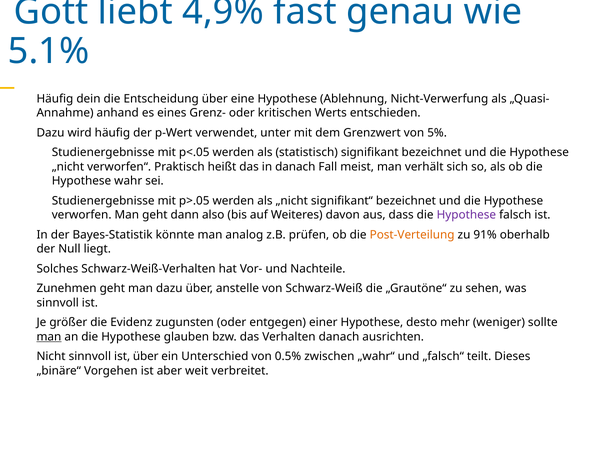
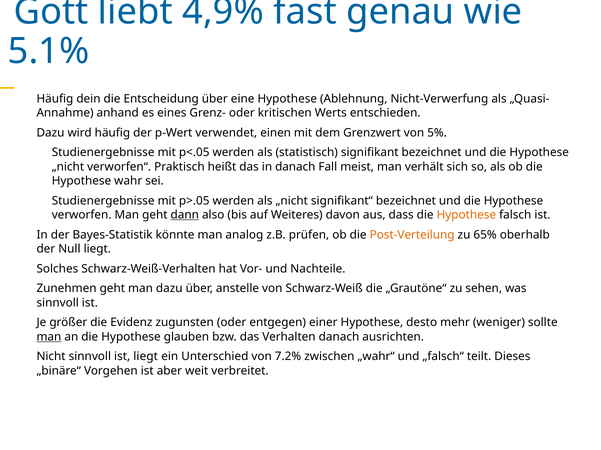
unter: unter -> einen (276, 133)
dann underline: none -> present (185, 215)
Hypothese colour: purple -> orange (466, 215)
91%: 91% -> 65% (485, 235)
ist über: über -> liegt (146, 357)
0.5%: 0.5% -> 7.2% (288, 357)
